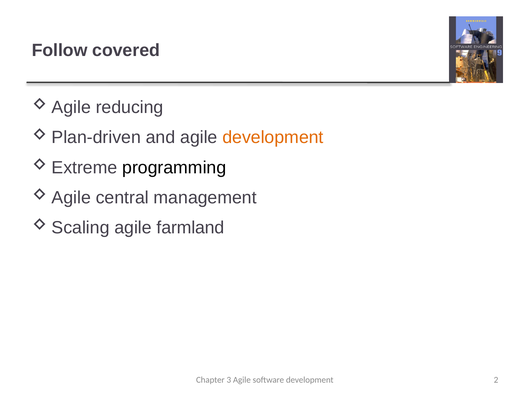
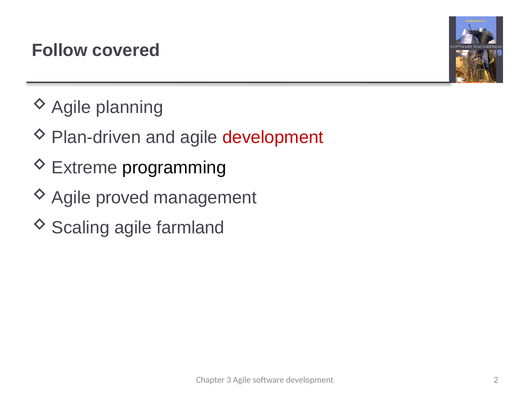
reducing: reducing -> planning (130, 107)
development colour: orange -> red (273, 137)
central: central -> proved (122, 197)
